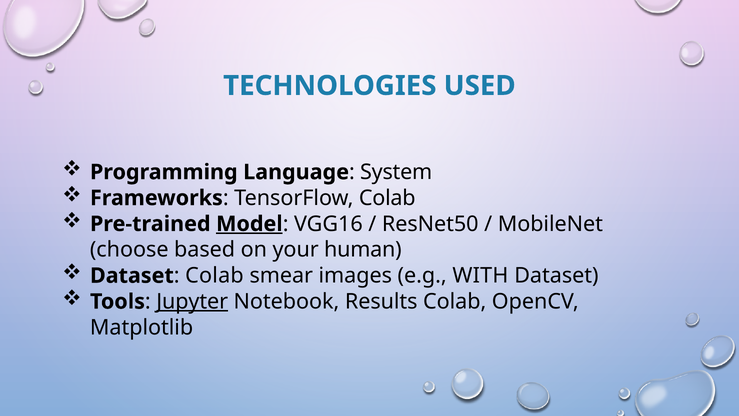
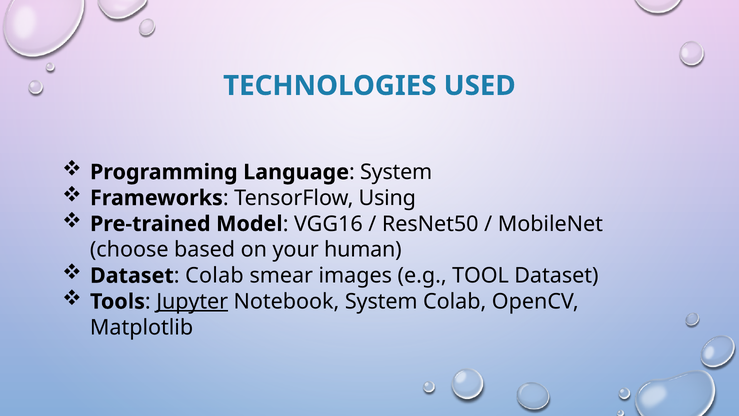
TensorFlow Colab: Colab -> Using (387, 198)
Model underline: present -> none (249, 224)
WITH: WITH -> TOOL (481, 276)
Notebook Results: Results -> System (381, 301)
